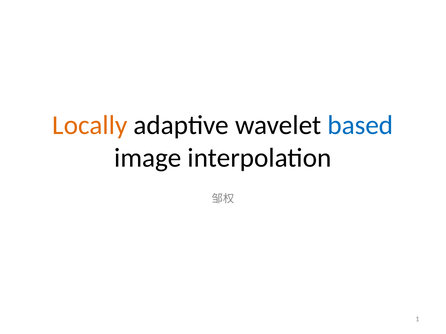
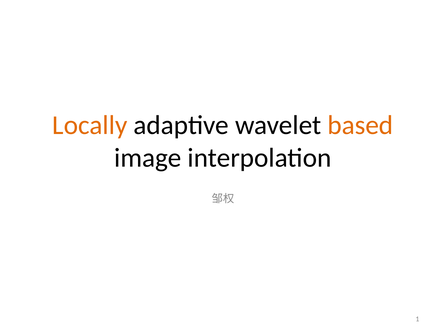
based colour: blue -> orange (360, 125)
